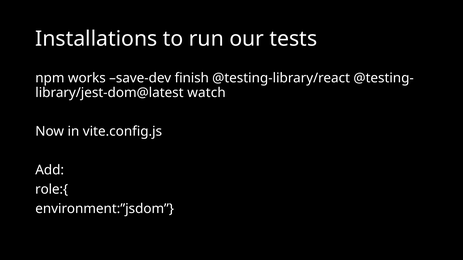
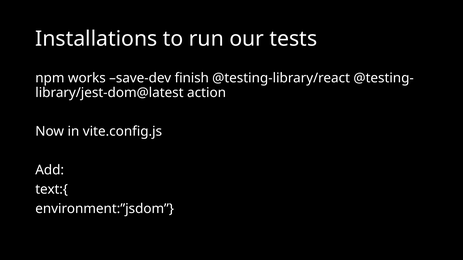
watch: watch -> action (207, 93)
role:{: role:{ -> text:{ (52, 190)
